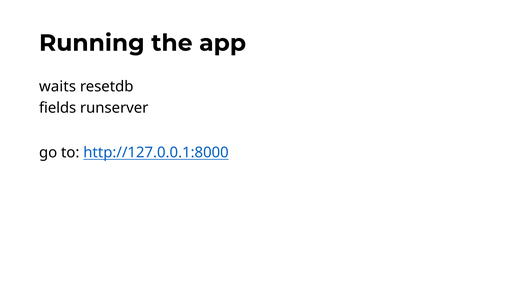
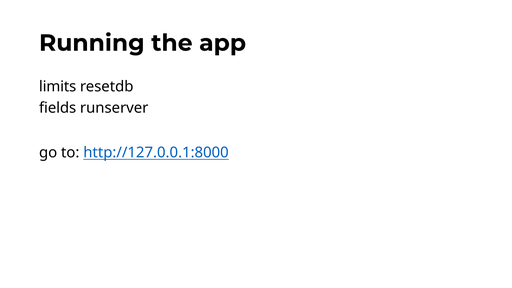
waits: waits -> limits (58, 87)
